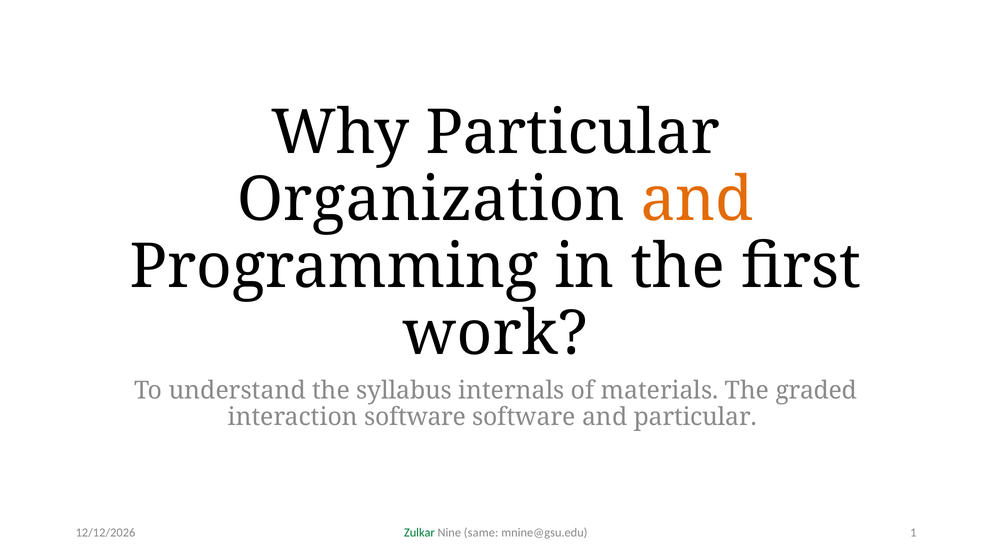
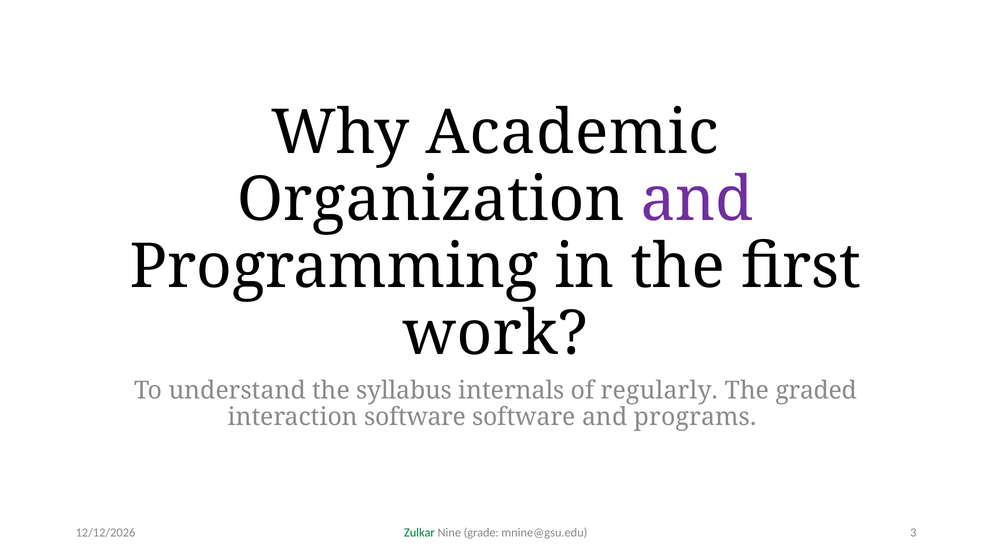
Why Particular: Particular -> Academic (572, 133)
and colour: orange -> purple (697, 200)
materials: materials -> regularly (660, 390)
and particular: particular -> programs (695, 417)
same: same -> grade (481, 533)
1: 1 -> 3 (913, 533)
